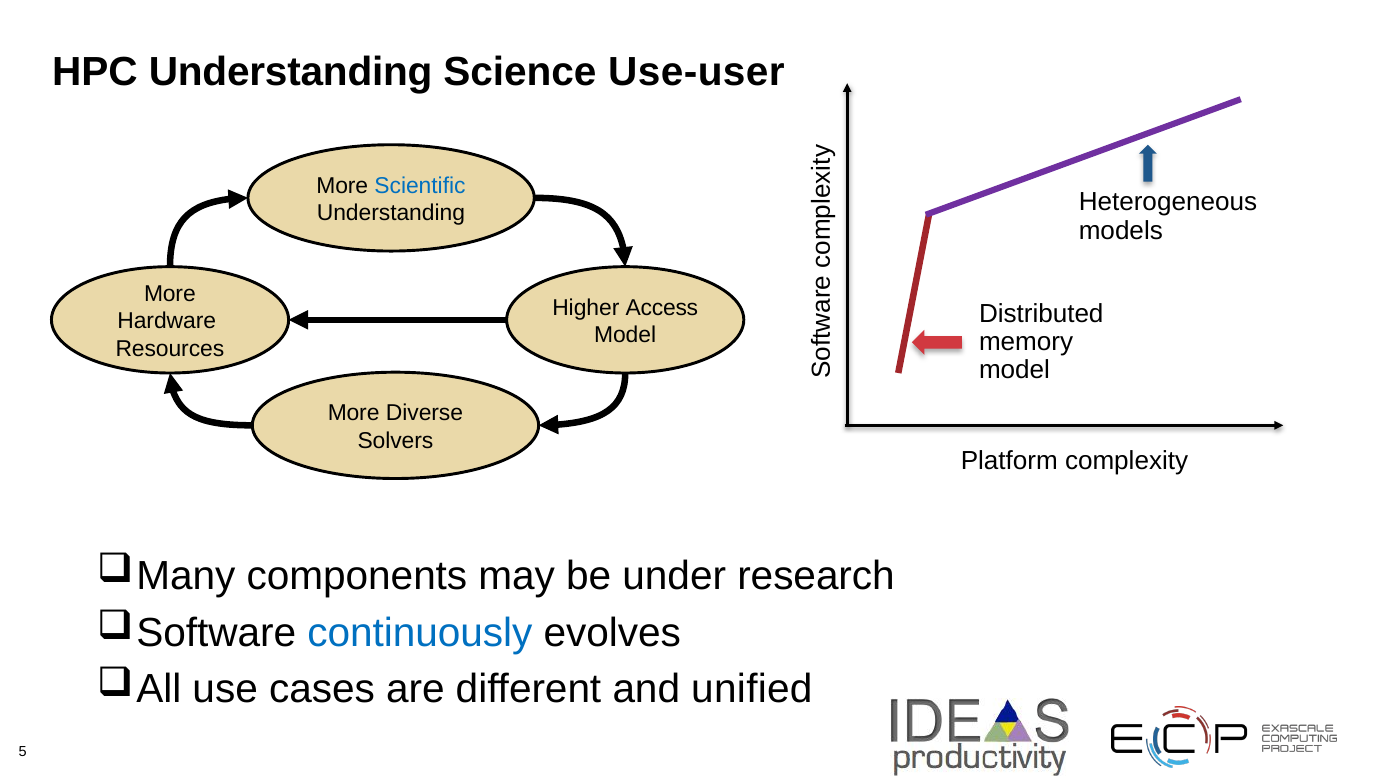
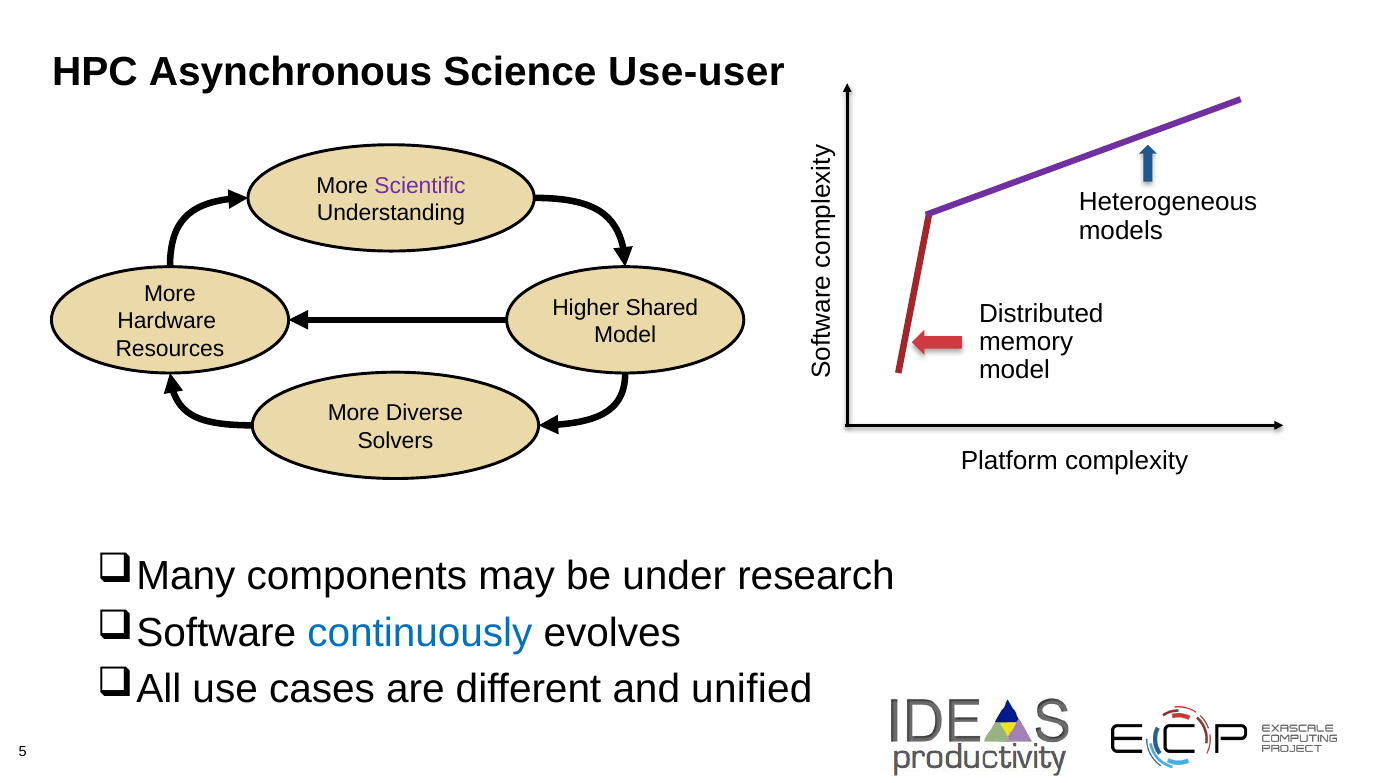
HPC Understanding: Understanding -> Asynchronous (291, 72)
Scientific colour: blue -> purple (420, 186)
Access: Access -> Shared (662, 308)
